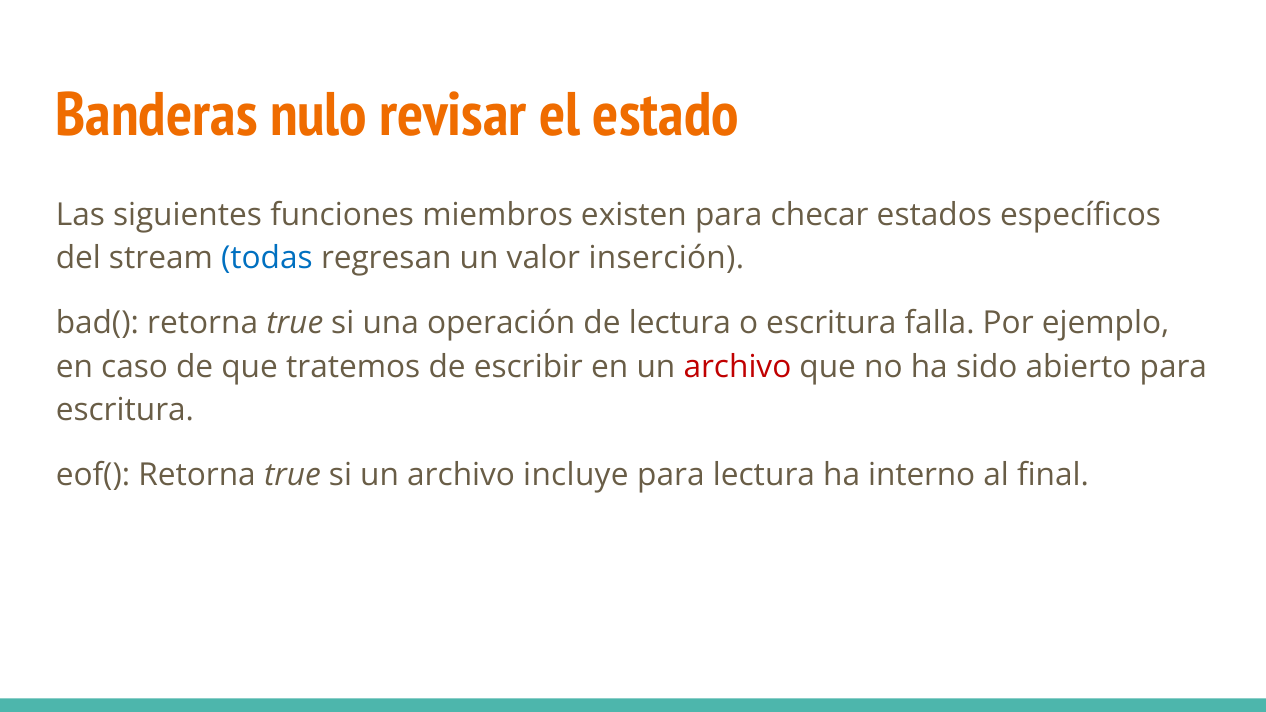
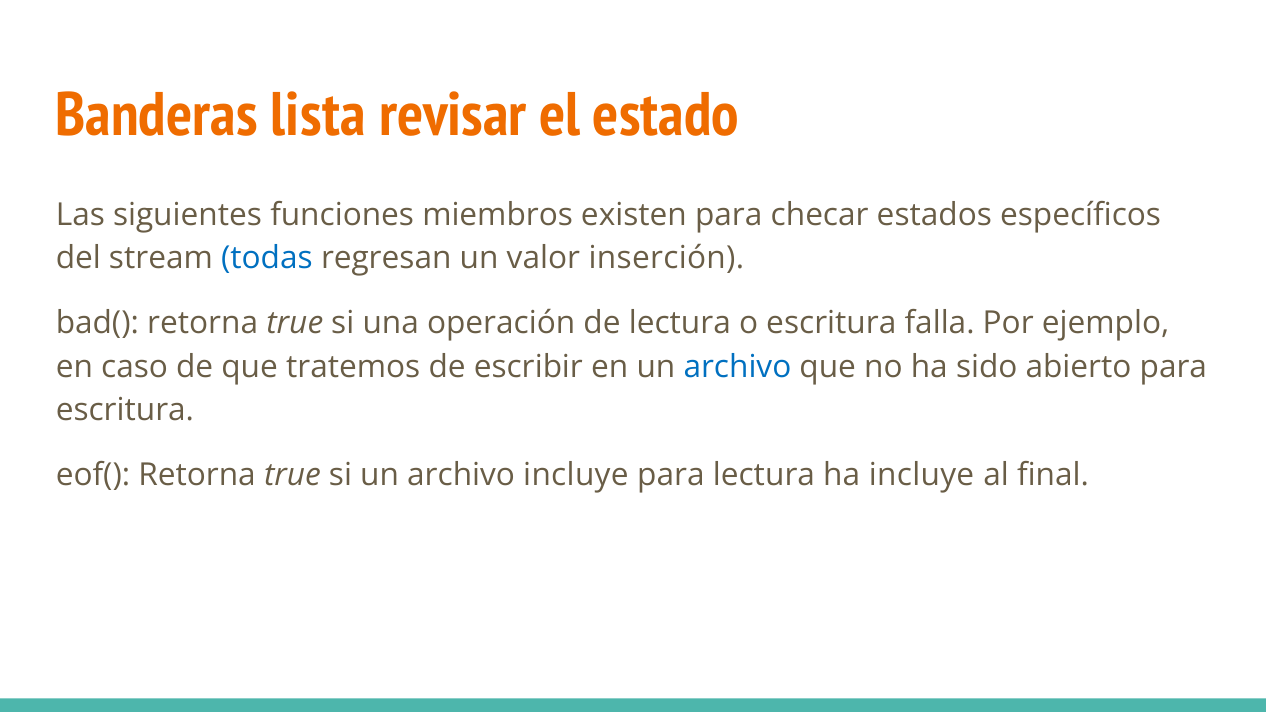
nulo: nulo -> lista (318, 116)
archivo colour: red -> blue (737, 367)
ha interno: interno -> incluye (922, 475)
